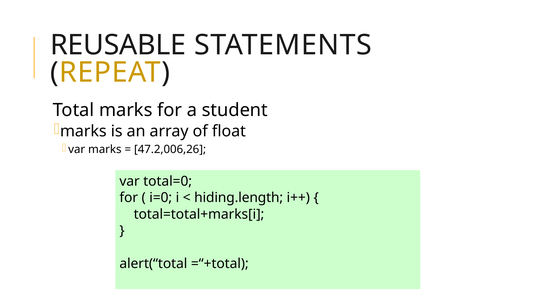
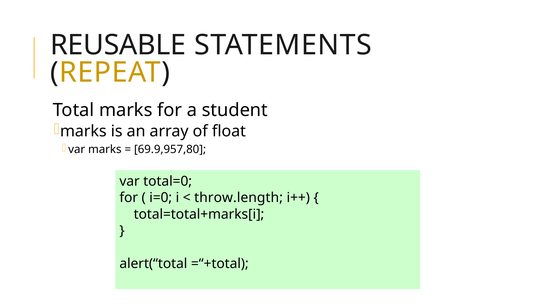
47.2,006,26: 47.2,006,26 -> 69.9,957,80 (170, 149)
hiding.length: hiding.length -> throw.length (239, 198)
